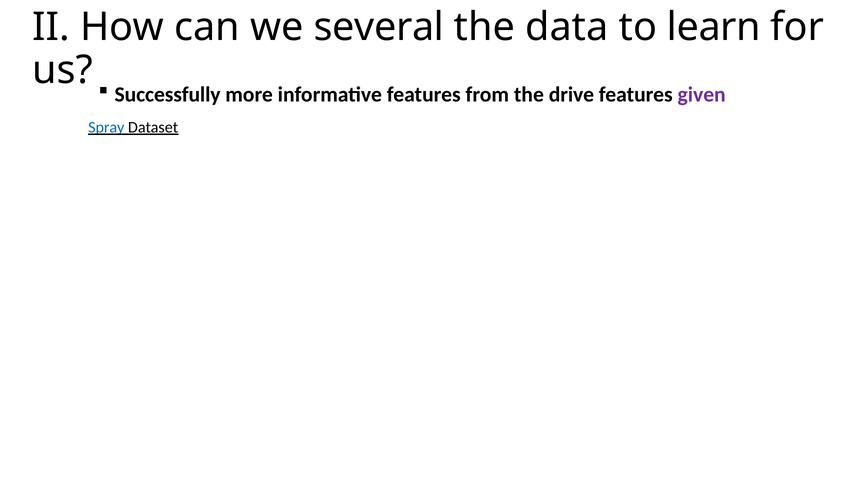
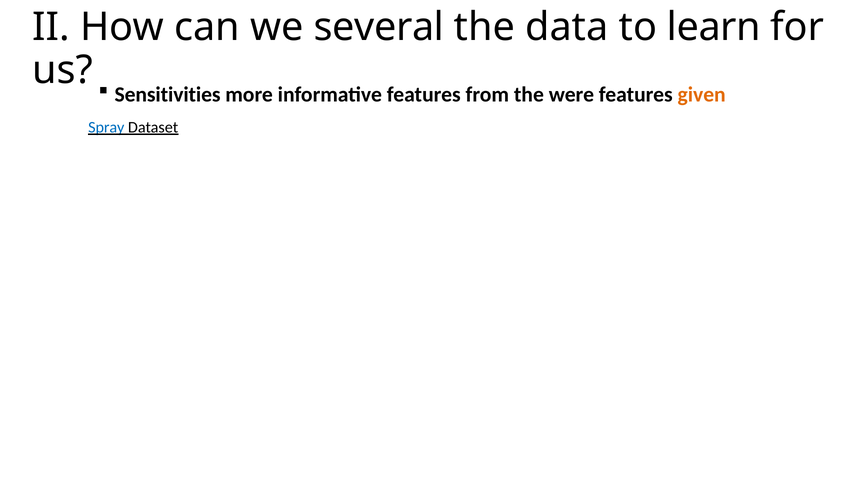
Successfully: Successfully -> Sensitivities (168, 94)
drive: drive -> were (571, 94)
given colour: purple -> orange (702, 94)
